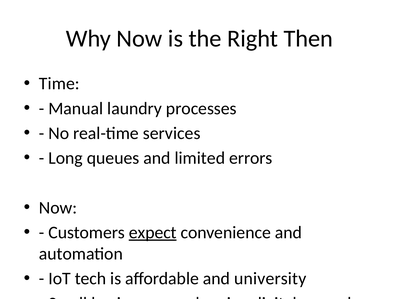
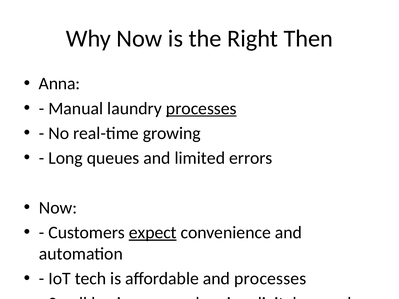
Time: Time -> Anna (59, 84)
processes underline: none -> present (201, 109)
real-time services: services -> growing (172, 133)
and university: university -> processes (270, 279)
